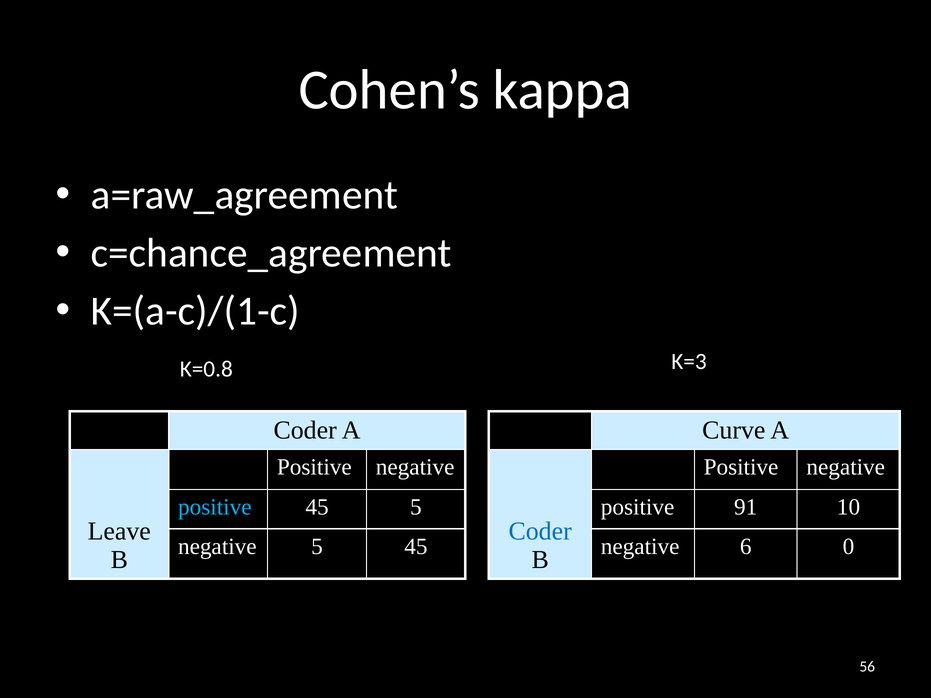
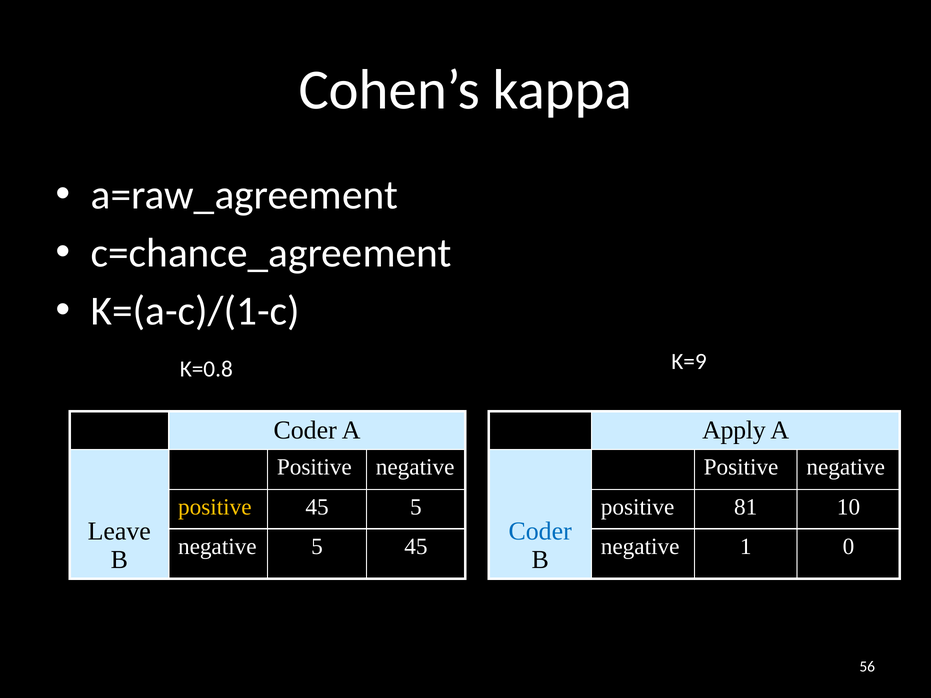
K=3: K=3 -> K=9 (689, 361)
Curve: Curve -> Apply (734, 430)
positive colour: light blue -> yellow (215, 507)
91: 91 -> 81 (746, 507)
6: 6 -> 1 (746, 547)
